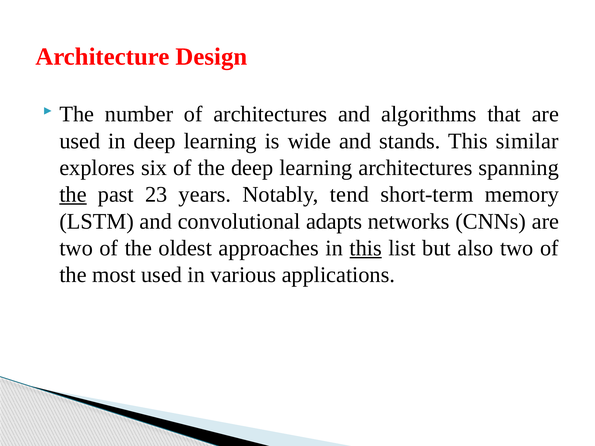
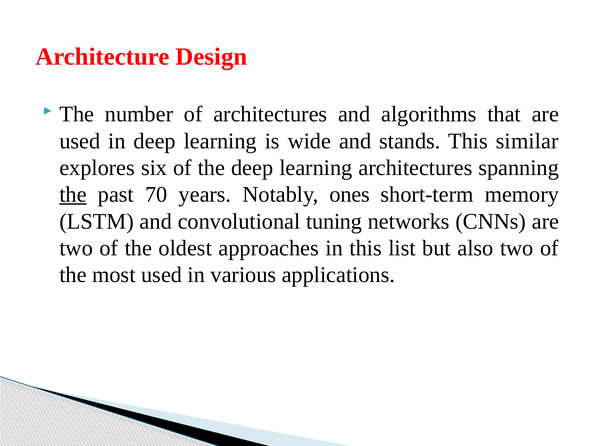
23: 23 -> 70 (156, 195)
tend: tend -> ones (350, 195)
adapts: adapts -> tuning (334, 221)
this underline: present -> none (366, 248)
